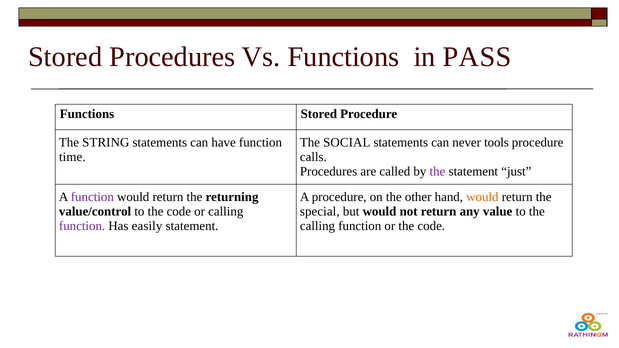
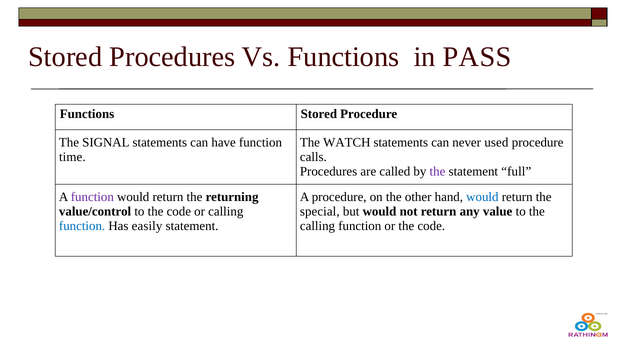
STRING: STRING -> SIGNAL (106, 143)
SOCIAL: SOCIAL -> WATCH (347, 143)
tools: tools -> used (496, 143)
just: just -> full (516, 171)
would colour: orange -> blue (482, 197)
function colour: purple -> blue (82, 226)
